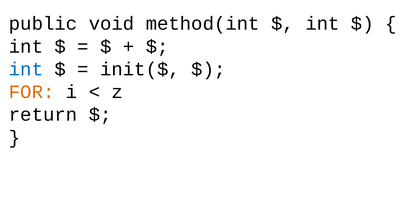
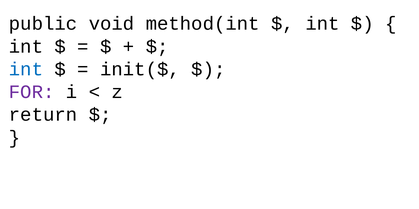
FOR colour: orange -> purple (32, 92)
